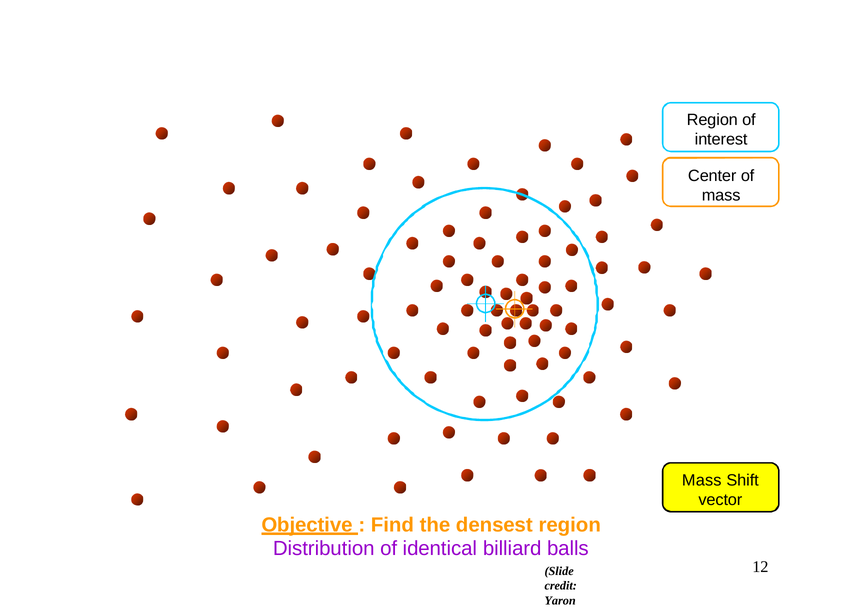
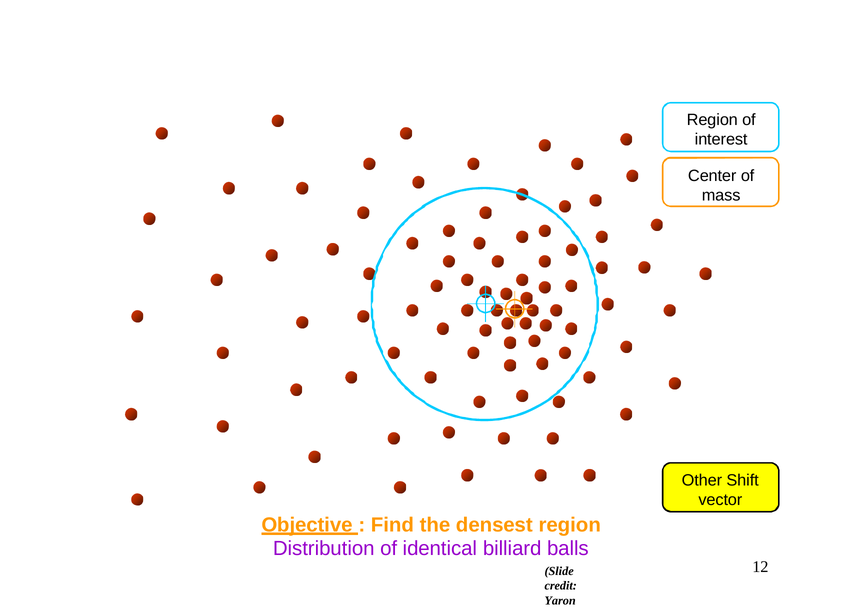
Mass: Mass -> Other (702, 480)
